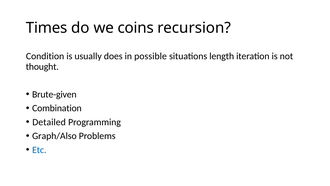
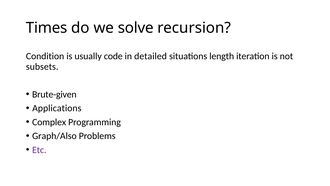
coins: coins -> solve (136, 28)
does: does -> code (113, 56)
possible: possible -> detailed (151, 56)
thought: thought -> subsets (42, 67)
Combination: Combination -> Applications (57, 108)
Detailed: Detailed -> Complex (49, 122)
Etc colour: blue -> purple (39, 150)
